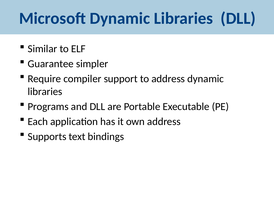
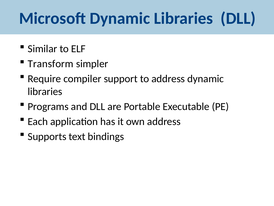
Guarantee: Guarantee -> Transform (51, 64)
